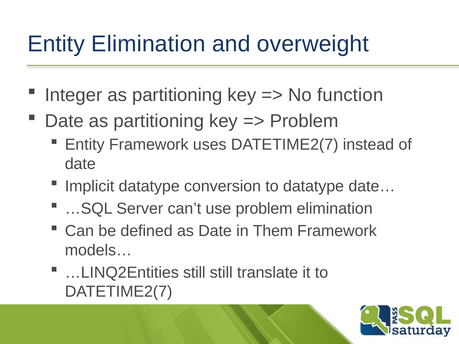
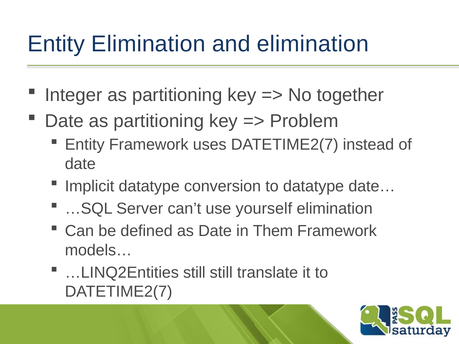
and overweight: overweight -> elimination (313, 44)
function: function -> together (350, 95)
use problem: problem -> yourself (264, 209)
